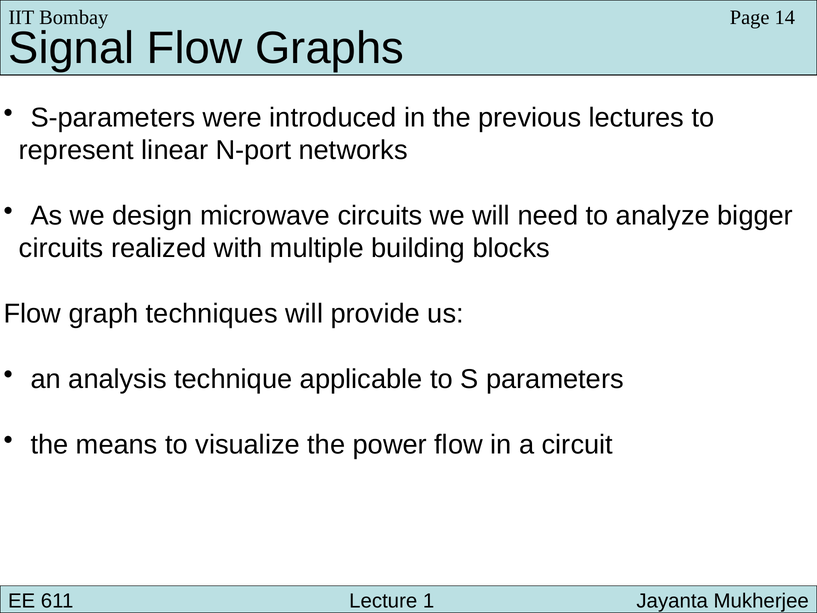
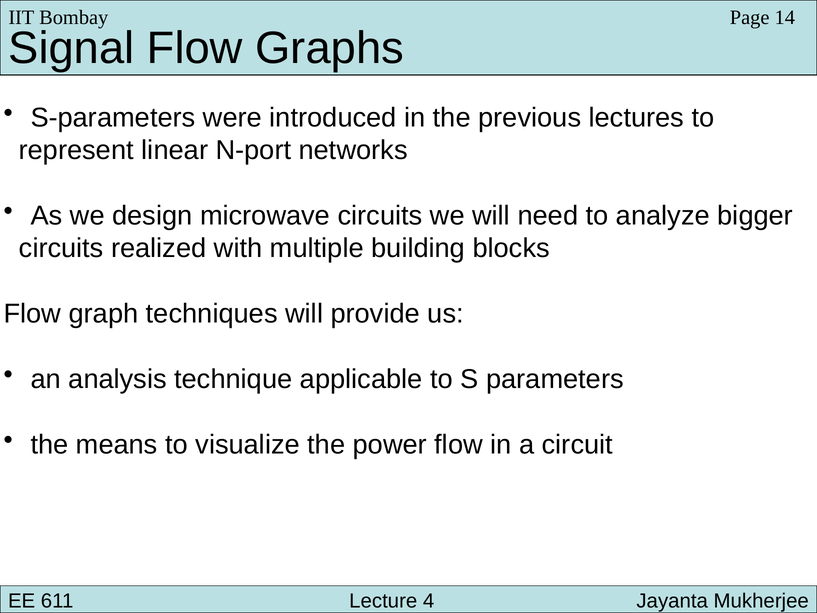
1: 1 -> 4 (429, 601)
